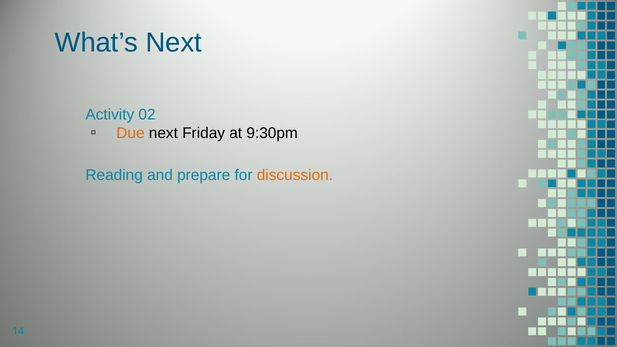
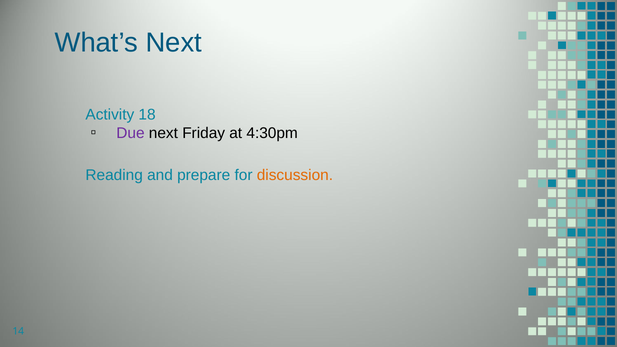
02: 02 -> 18 (147, 115)
Due colour: orange -> purple (130, 133)
9:30pm: 9:30pm -> 4:30pm (272, 133)
